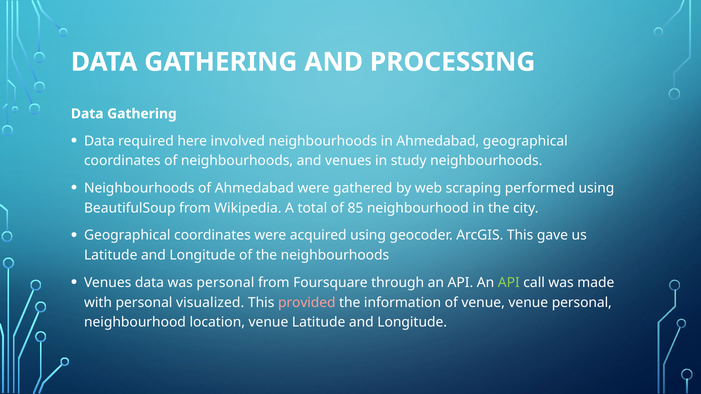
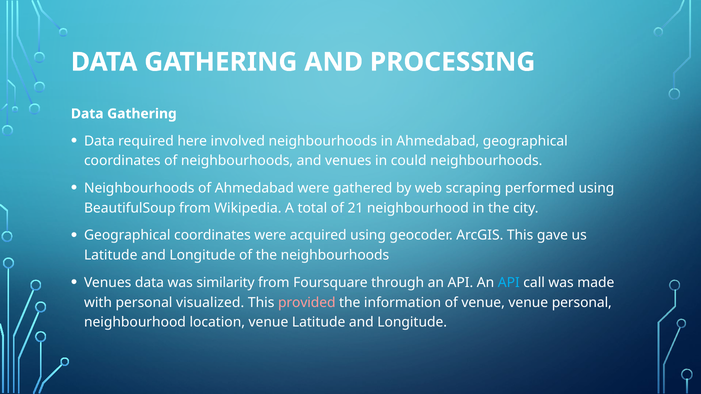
study: study -> could (409, 161)
85: 85 -> 21 (355, 208)
was personal: personal -> similarity (226, 283)
API colour: light green -> light blue (509, 283)
